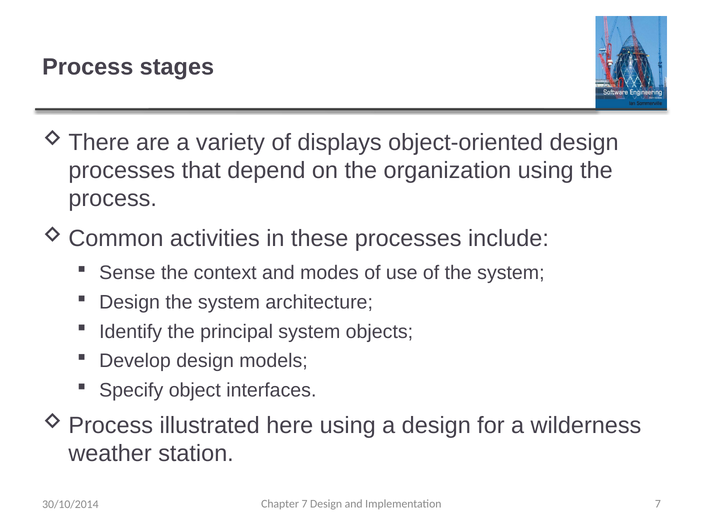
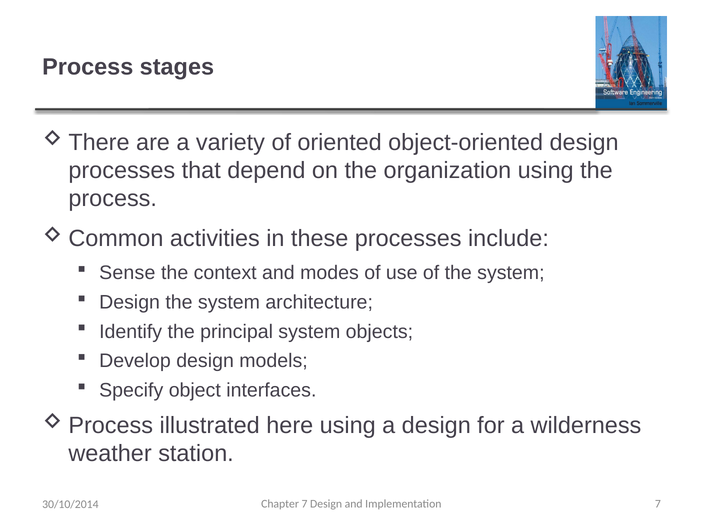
displays: displays -> oriented (340, 142)
